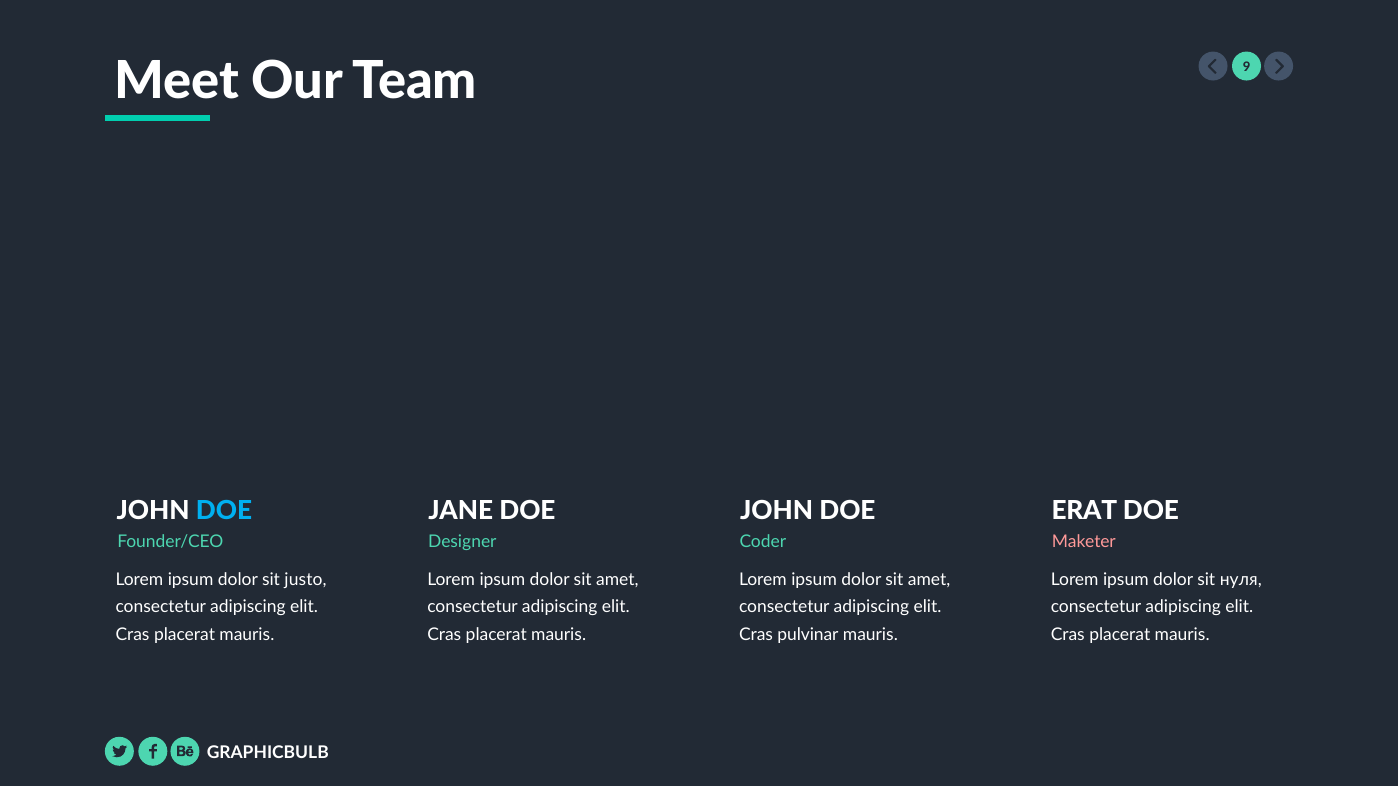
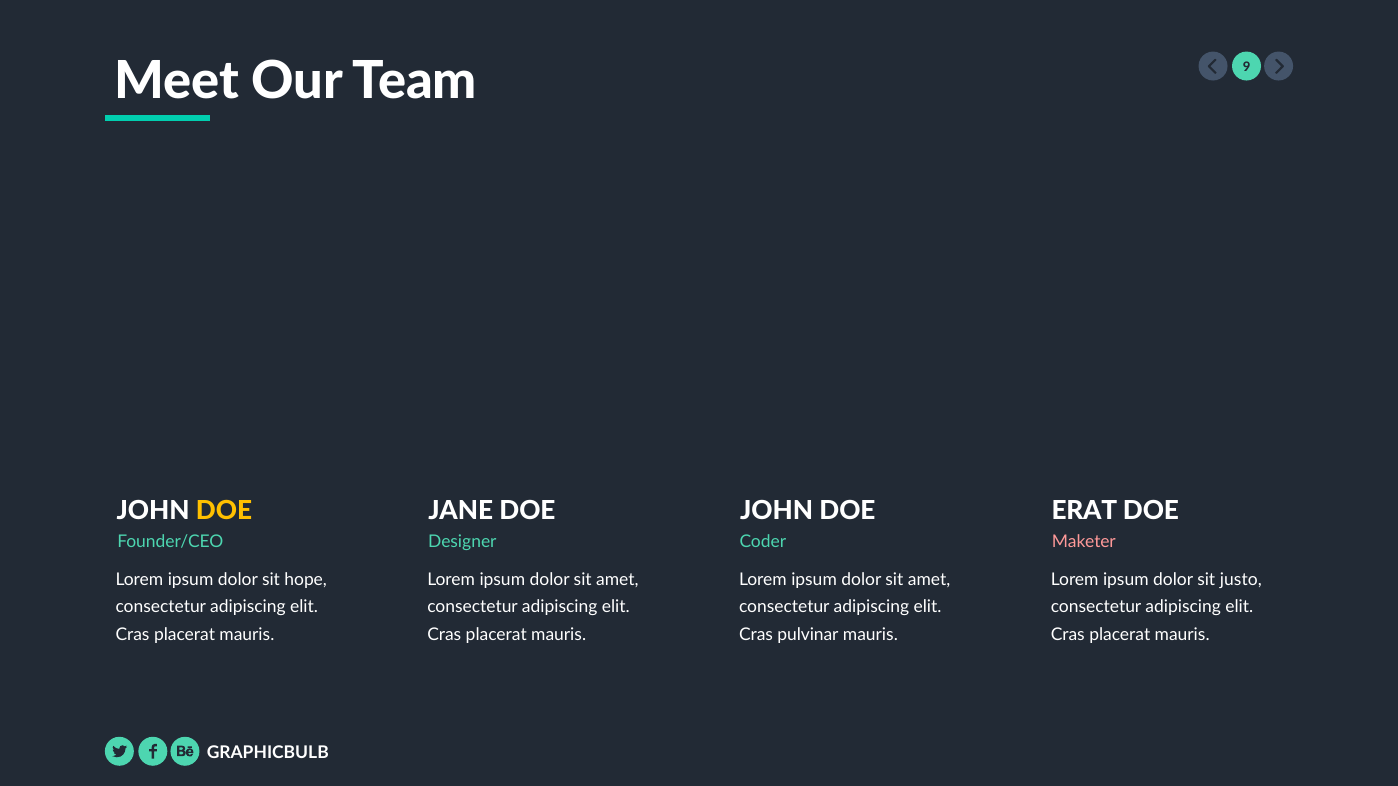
DOE colour: light blue -> yellow (224, 511)
justo: justo -> hope (306, 580)
нуля: нуля -> justo (1241, 580)
